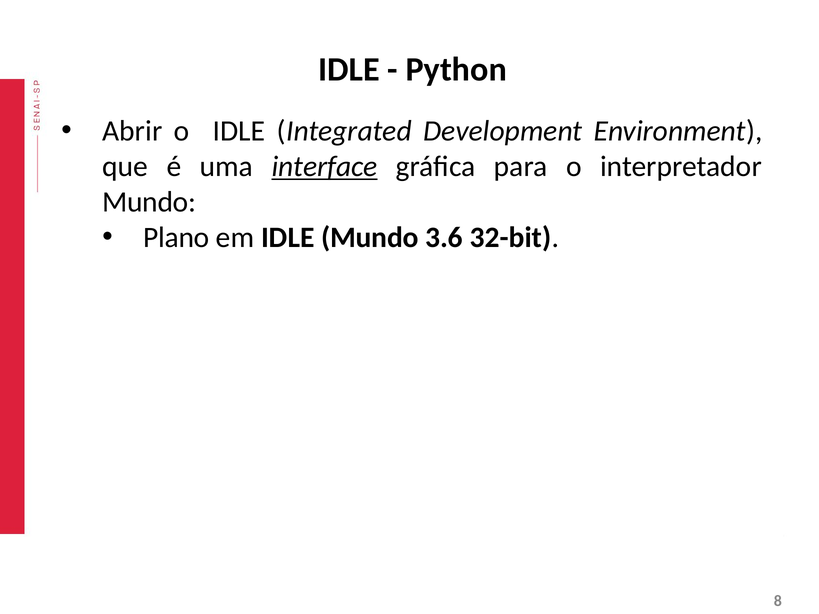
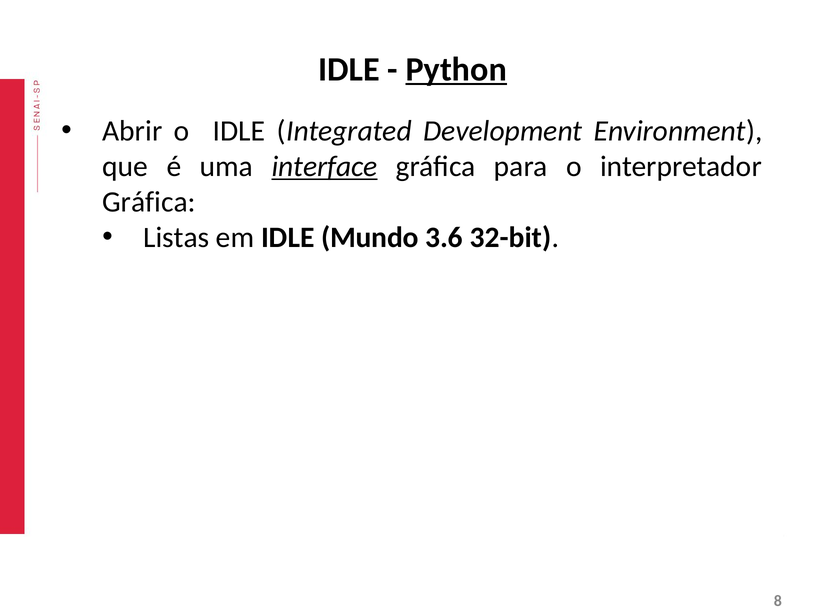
Python underline: none -> present (456, 69)
Mundo: Mundo -> Gráfica (149, 202)
Plano: Plano -> Listas (176, 237)
